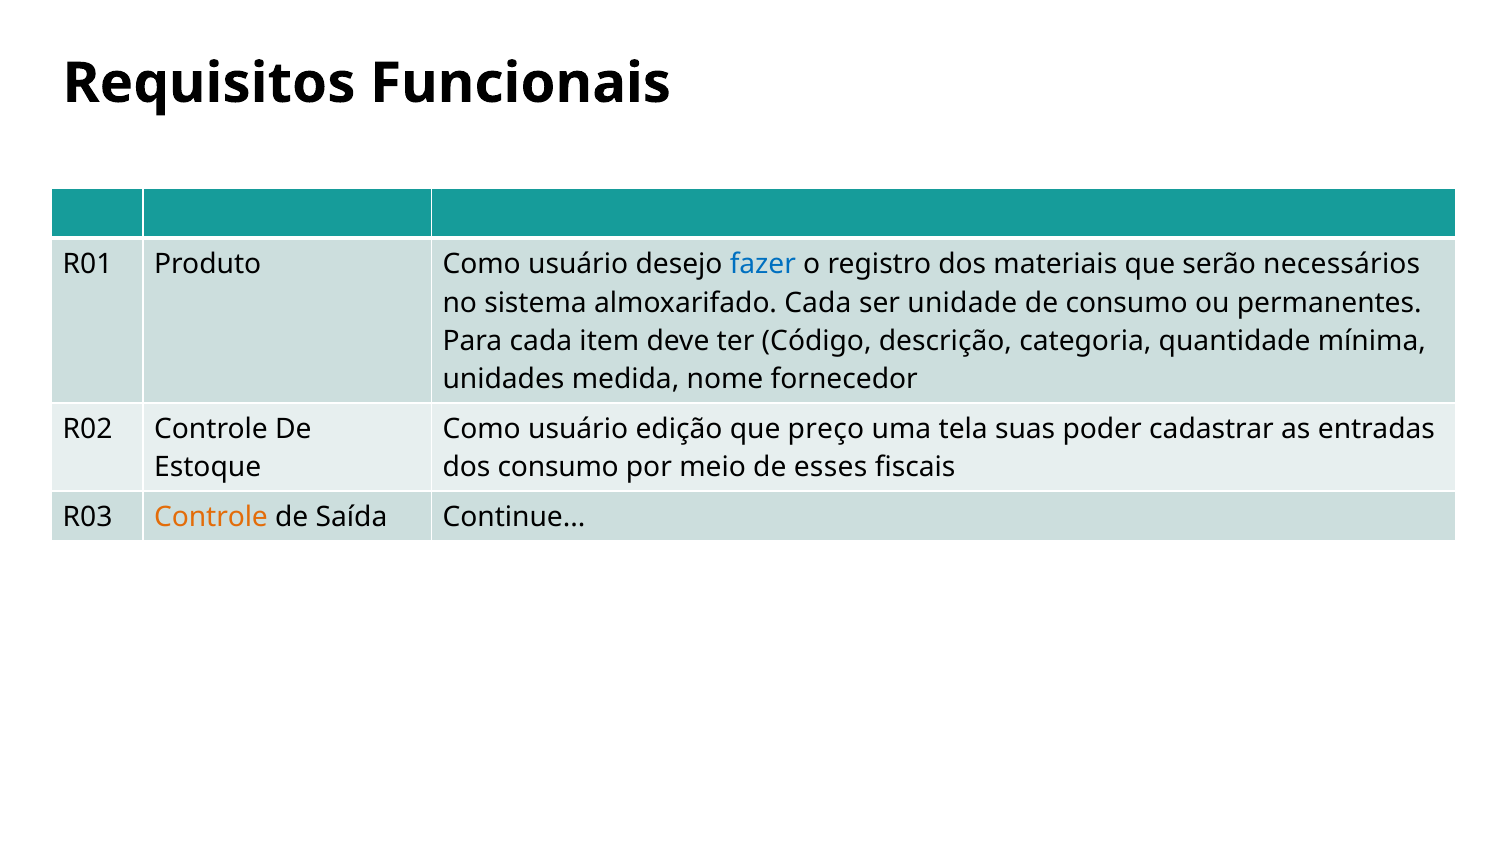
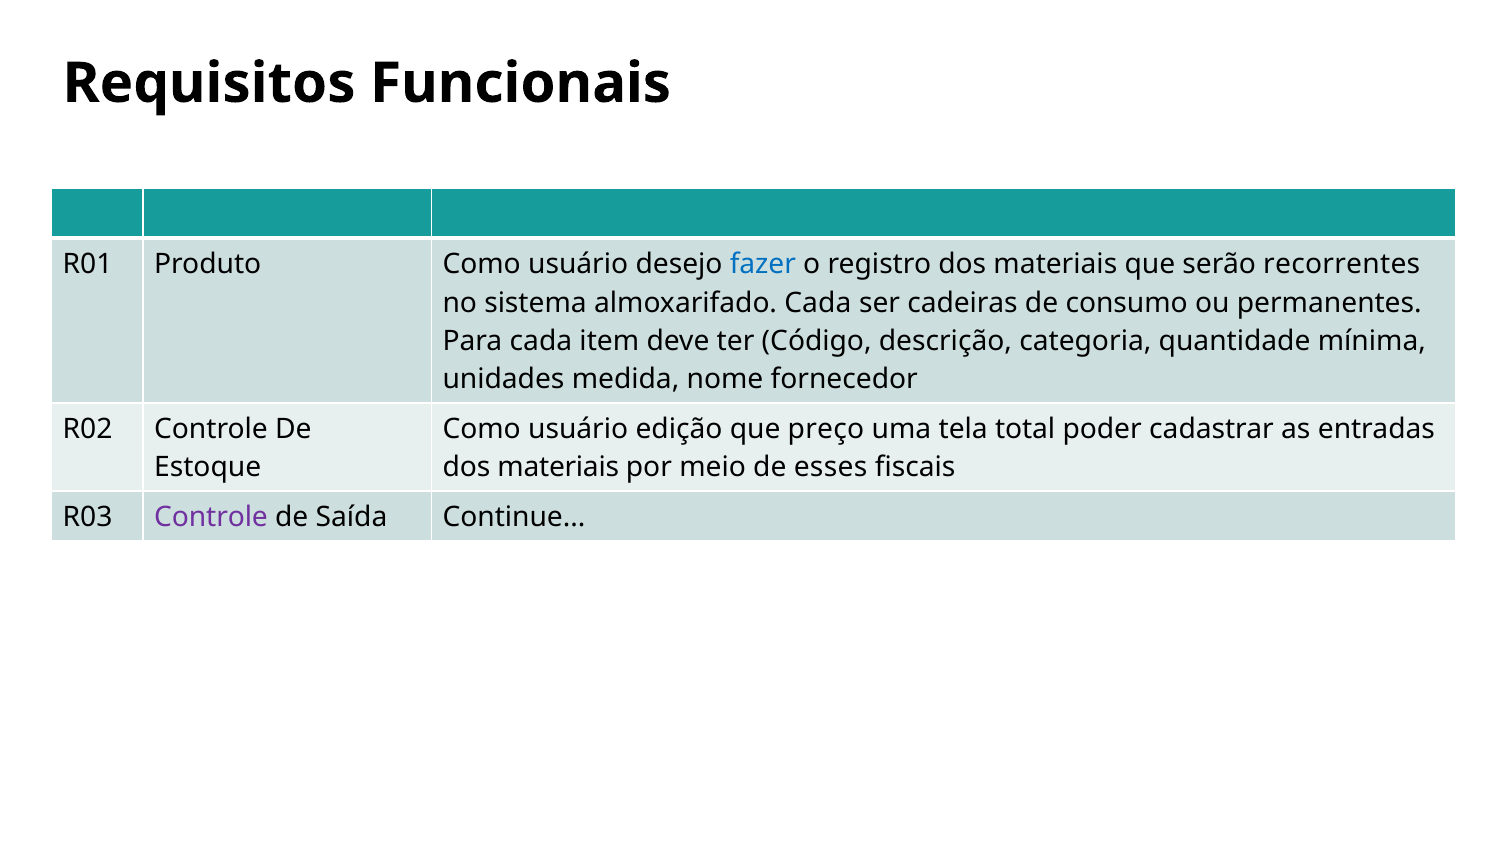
necessários: necessários -> recorrentes (1342, 264)
unidade: unidade -> cadeiras (963, 303)
suas: suas -> total (1025, 429)
consumo: consumo -> materiais (558, 468)
Controle colour: orange -> purple (211, 517)
